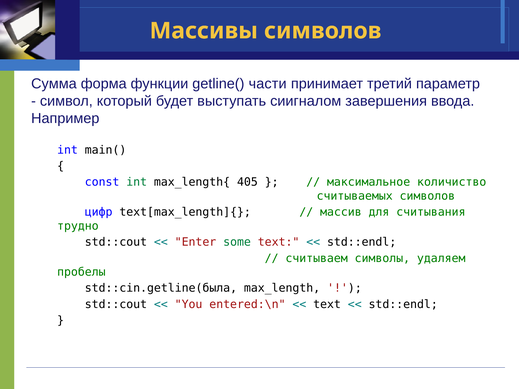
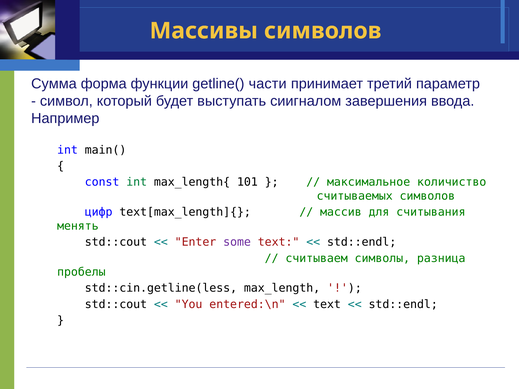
405: 405 -> 101 (247, 182)
трудно: трудно -> менять (78, 226)
some colour: green -> purple (237, 242)
удаляем: удаляем -> разница (441, 258)
std::cin.getline(была: std::cin.getline(была -> std::cin.getline(less (161, 288)
